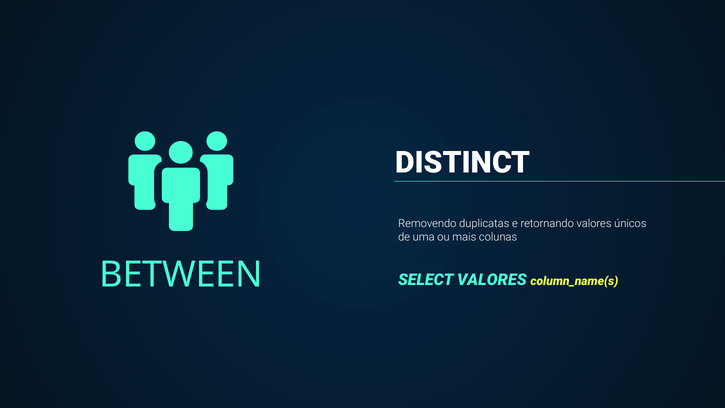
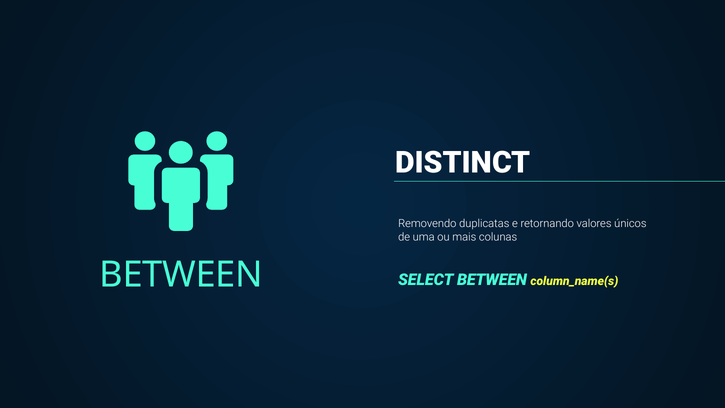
SELECT VALORES: VALORES -> BETWEEN (492, 280)
